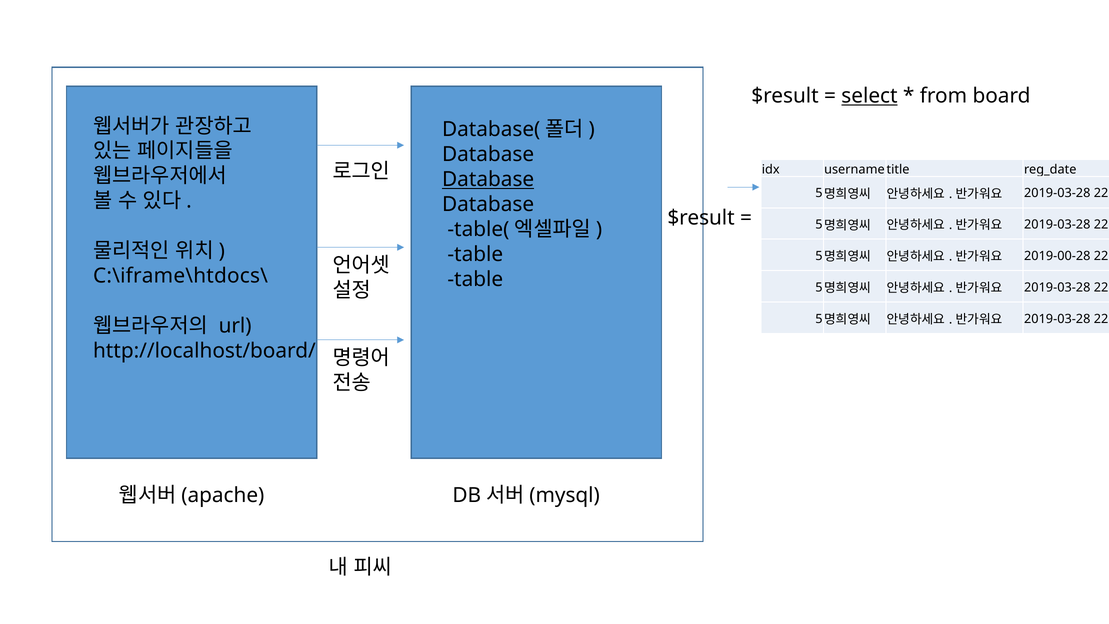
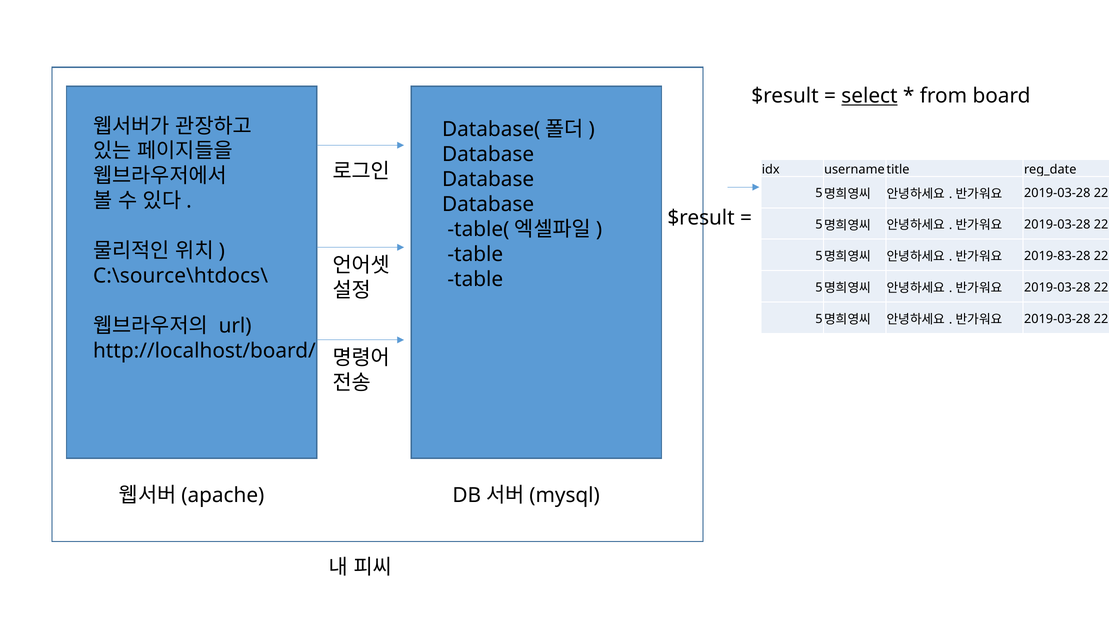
Database underline: present -> none (488, 179)
2019-00-28: 2019-00-28 -> 2019-83-28 (1057, 256)
C:\iframe\htdocs\: C:\iframe\htdocs\ -> C:\source\htdocs\ (181, 276)
